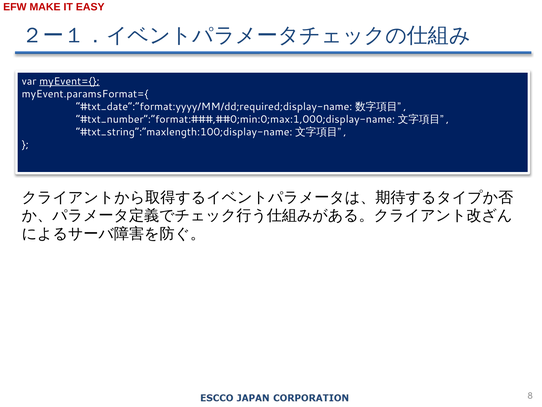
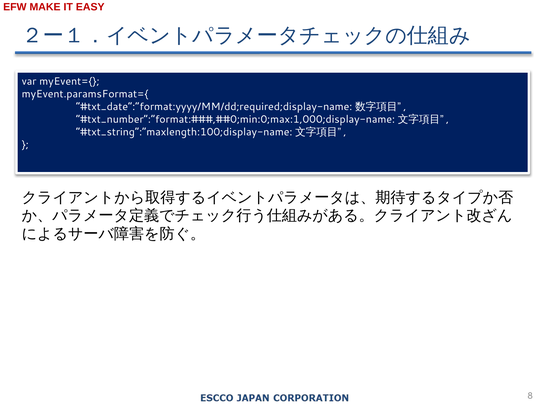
myEvent={ underline: present -> none (69, 81)
